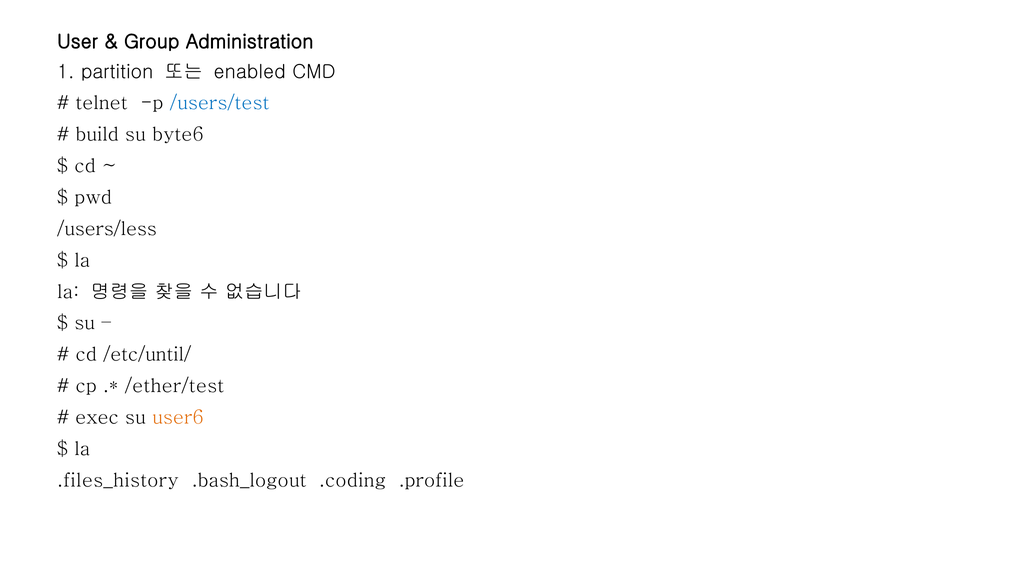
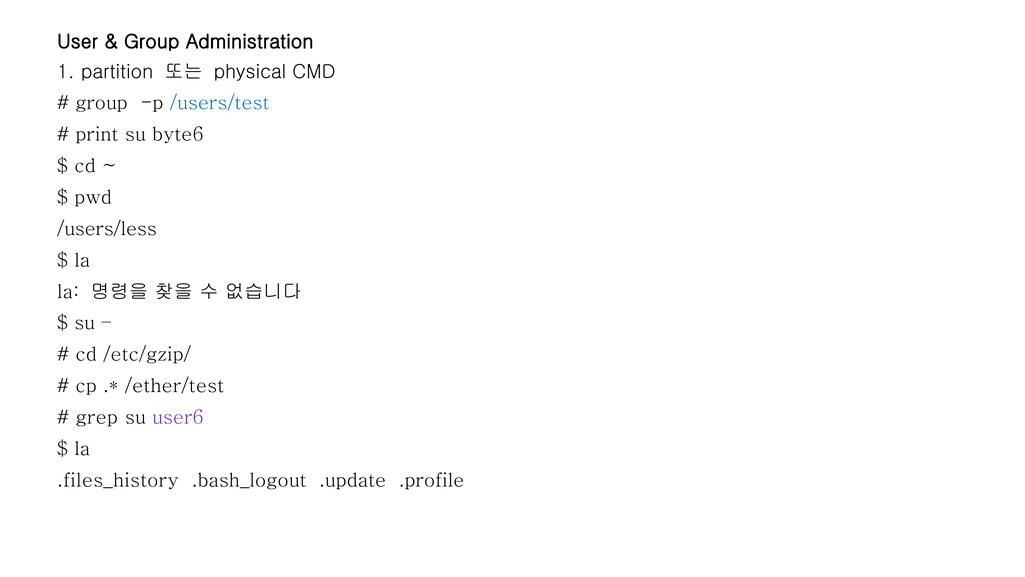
enabled: enabled -> physical (250, 72)
telnet: telnet -> group (102, 103)
build: build -> print (97, 134)
/etc/until/: /etc/until/ -> /etc/gzip/ (147, 354)
exec: exec -> grep (97, 417)
user6 colour: orange -> purple (178, 417)
.coding: .coding -> .update (353, 480)
